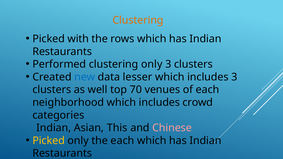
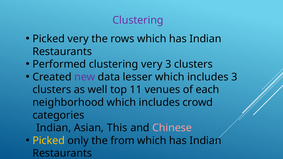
Clustering colour: orange -> purple (138, 20)
Picked with: with -> very (78, 39)
clustering only: only -> very (152, 64)
new colour: blue -> purple (85, 77)
70: 70 -> 11 (136, 90)
the each: each -> from (123, 141)
